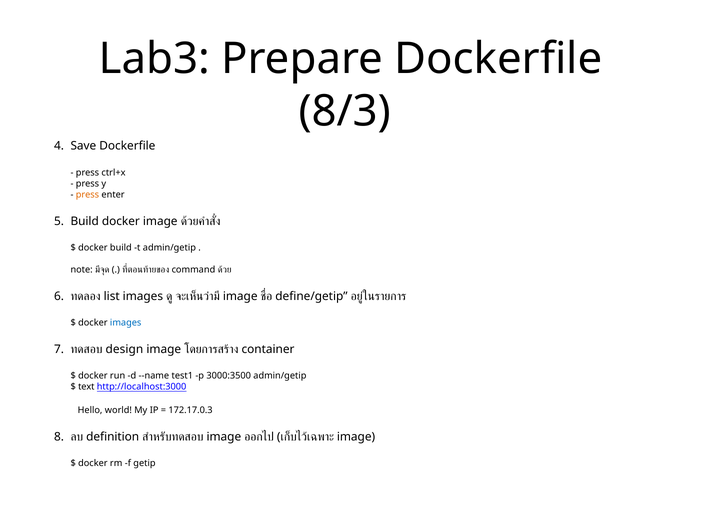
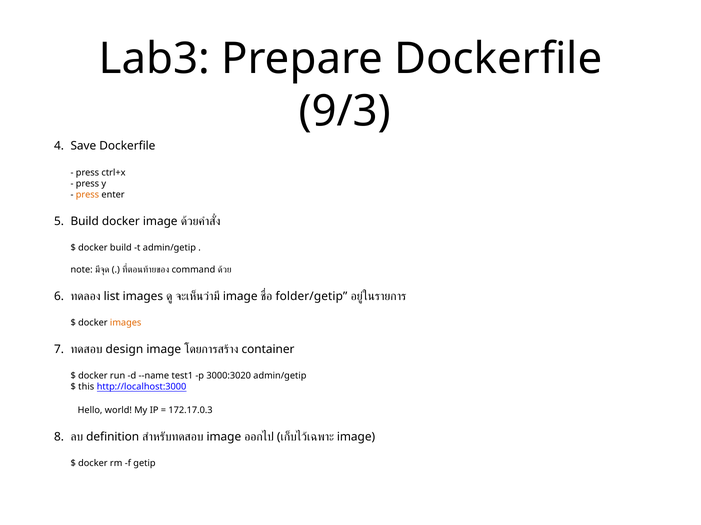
8/3: 8/3 -> 9/3 (345, 112)
define/getip: define/getip -> folder/getip (311, 297)
images colour: blue -> orange (126, 323)
3000:3500: 3000:3500 -> 3000:3020 (229, 376)
text: text -> this (86, 387)
